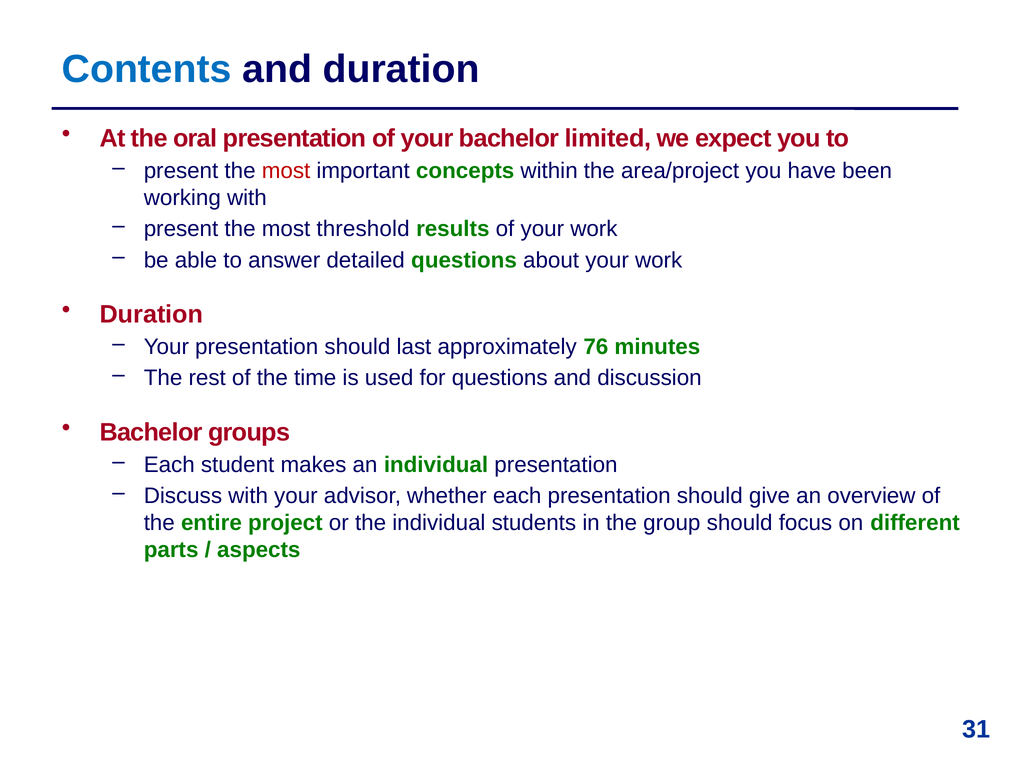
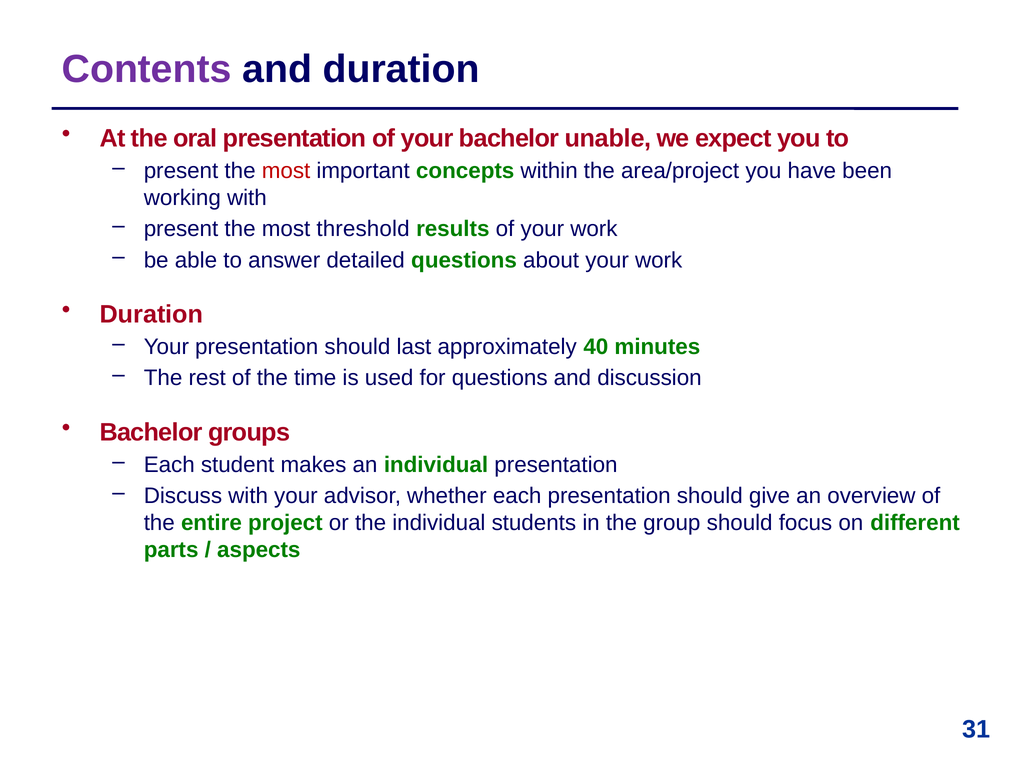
Contents colour: blue -> purple (147, 69)
limited: limited -> unable (608, 138)
76: 76 -> 40 (596, 347)
